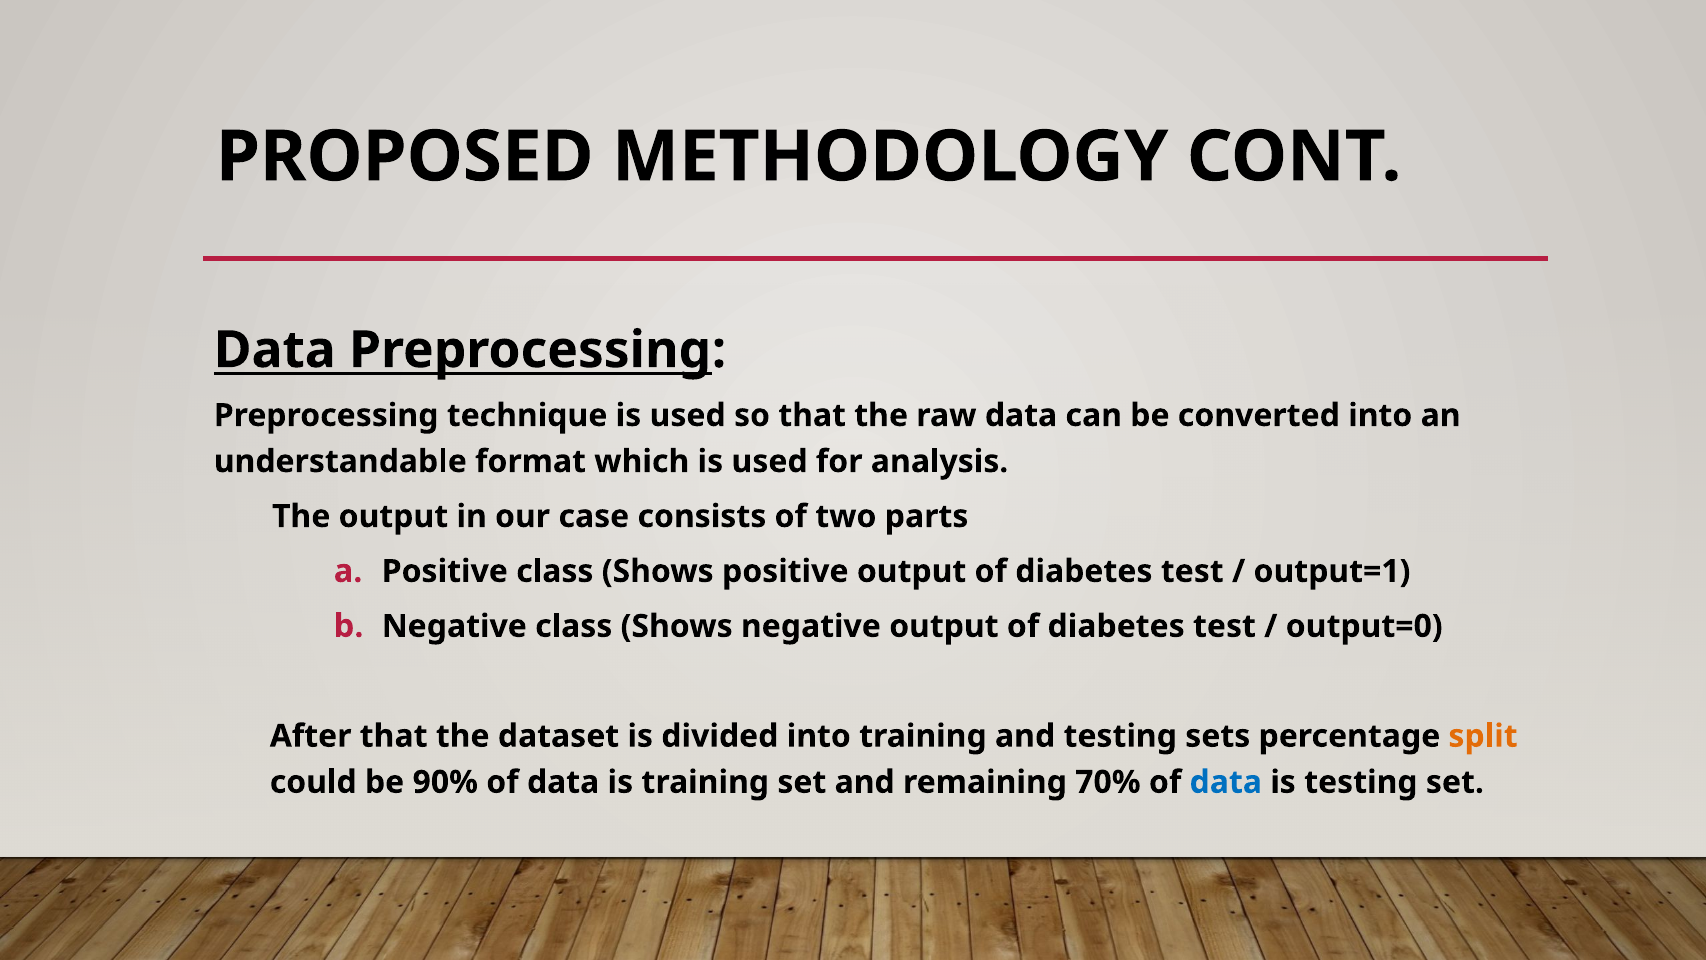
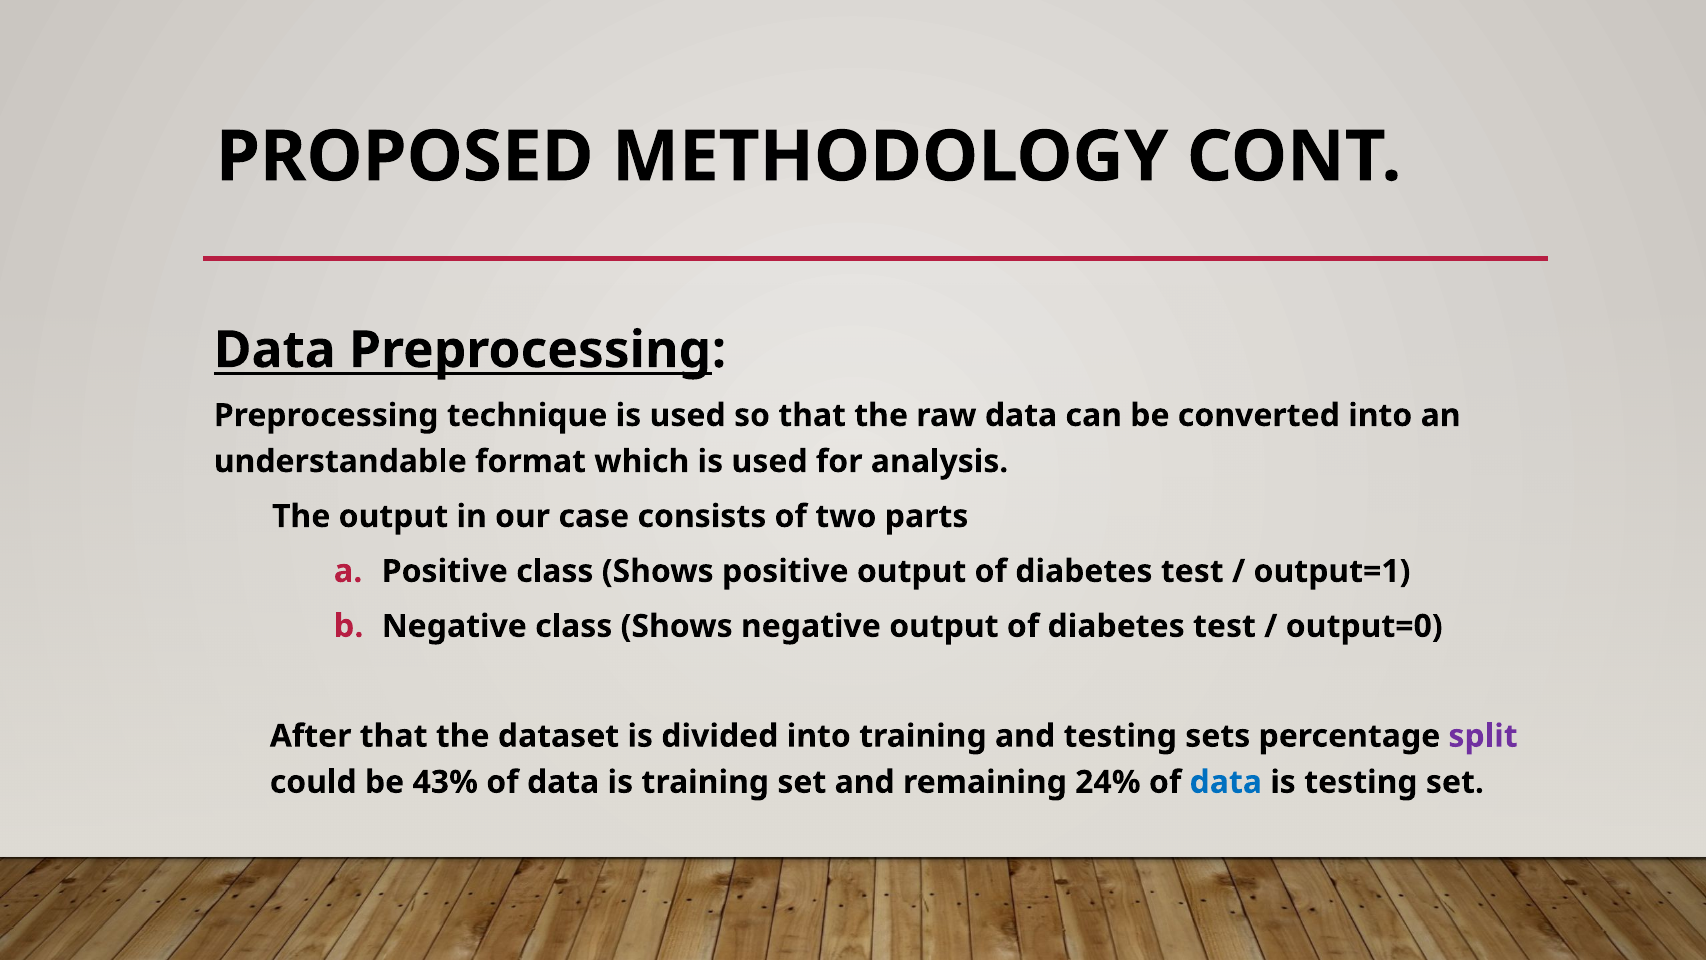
split colour: orange -> purple (1483, 736)
90%: 90% -> 43% (445, 782)
70%: 70% -> 24% (1108, 782)
